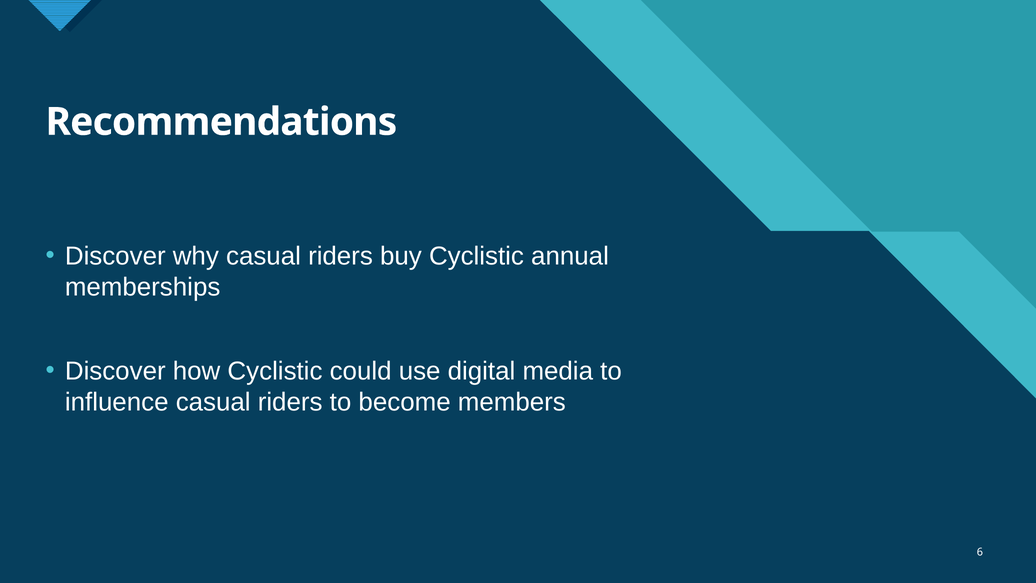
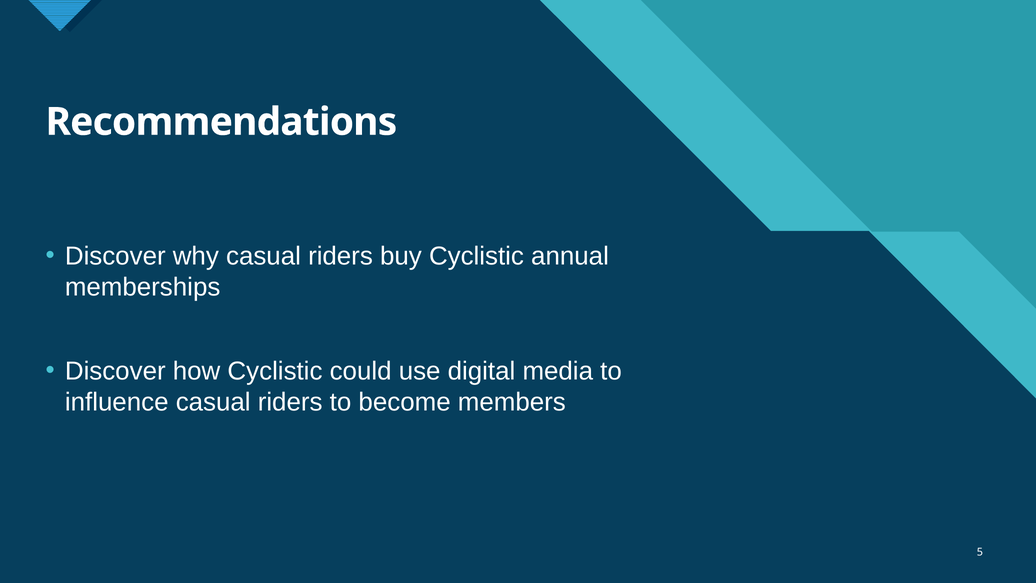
6: 6 -> 5 (980, 552)
